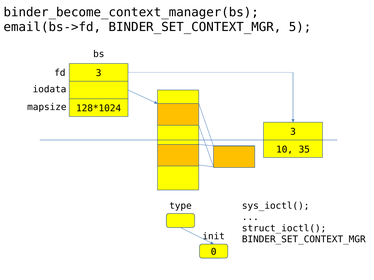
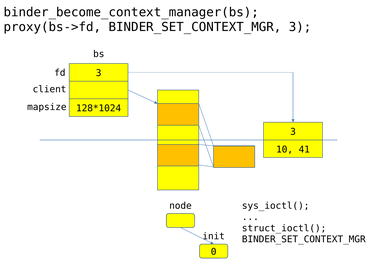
email(bs->fd: email(bs->fd -> proxy(bs->fd (52, 27)
BINDER_SET_CONTEXT_MGR 5: 5 -> 3 (300, 27)
iodata: iodata -> client (50, 89)
35: 35 -> 41 (304, 150)
type: type -> node (180, 206)
